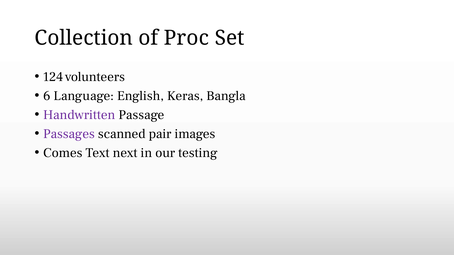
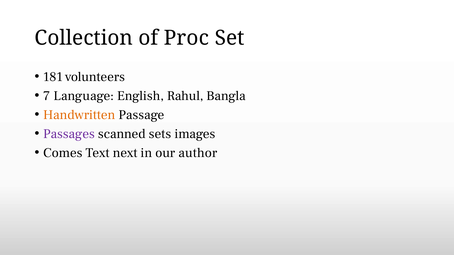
124: 124 -> 181 (53, 77)
6: 6 -> 7 (47, 96)
Keras: Keras -> Rahul (185, 96)
Handwritten colour: purple -> orange (79, 115)
pair: pair -> sets (160, 134)
testing: testing -> author (198, 153)
